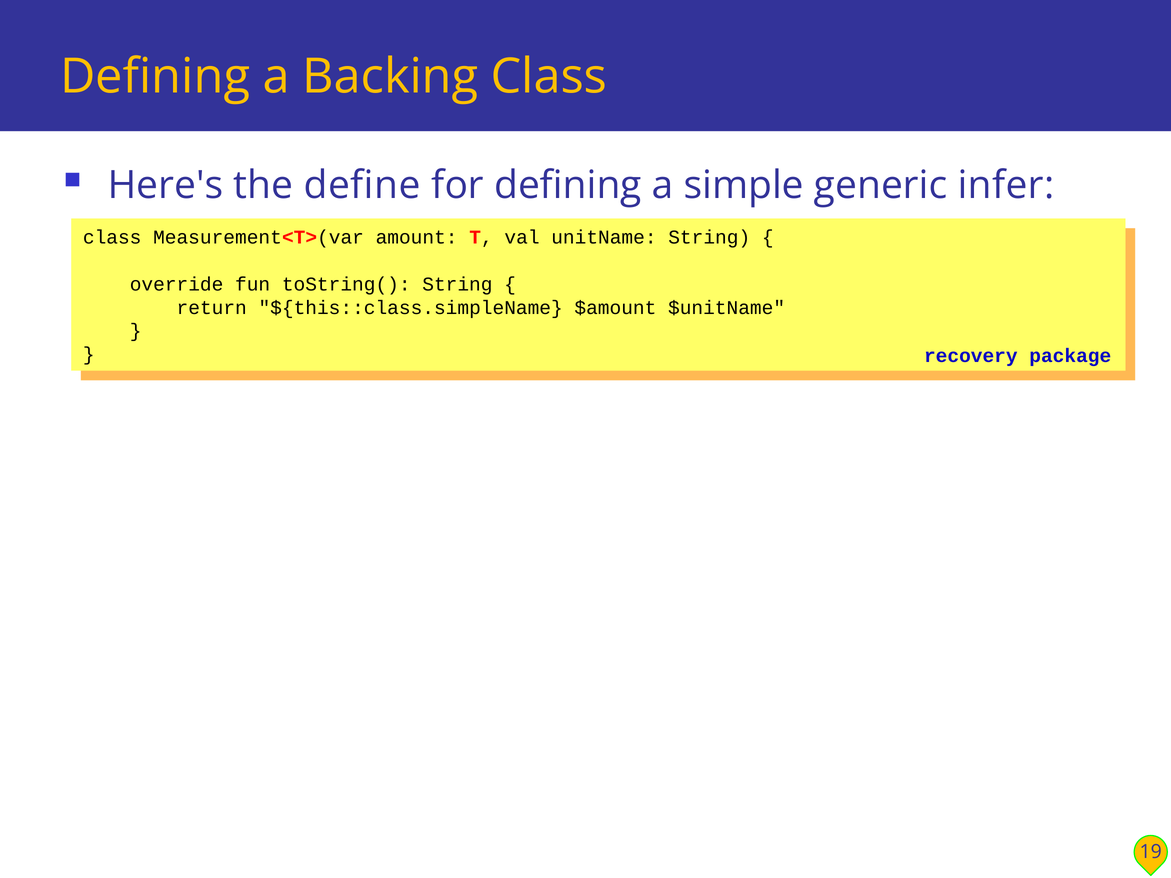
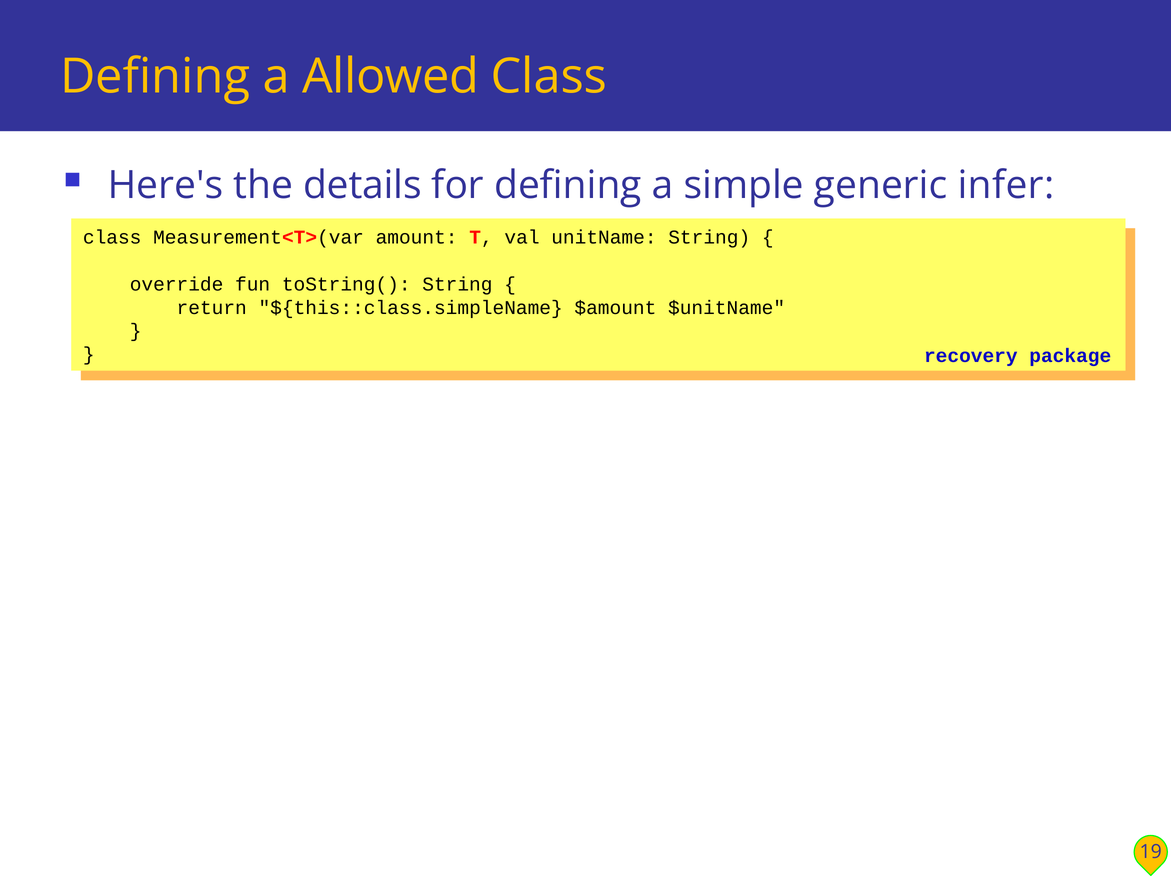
Backing: Backing -> Allowed (390, 76)
define: define -> details (362, 185)
